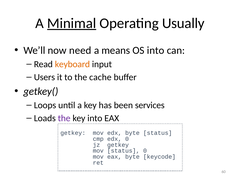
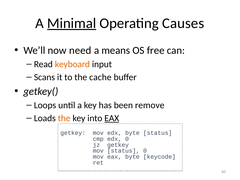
Usually: Usually -> Causes (183, 23)
OS into: into -> free (156, 50)
Users: Users -> Scans (44, 77)
services: services -> remove (150, 105)
the colour: purple -> orange (64, 118)
EAX underline: none -> present (112, 118)
